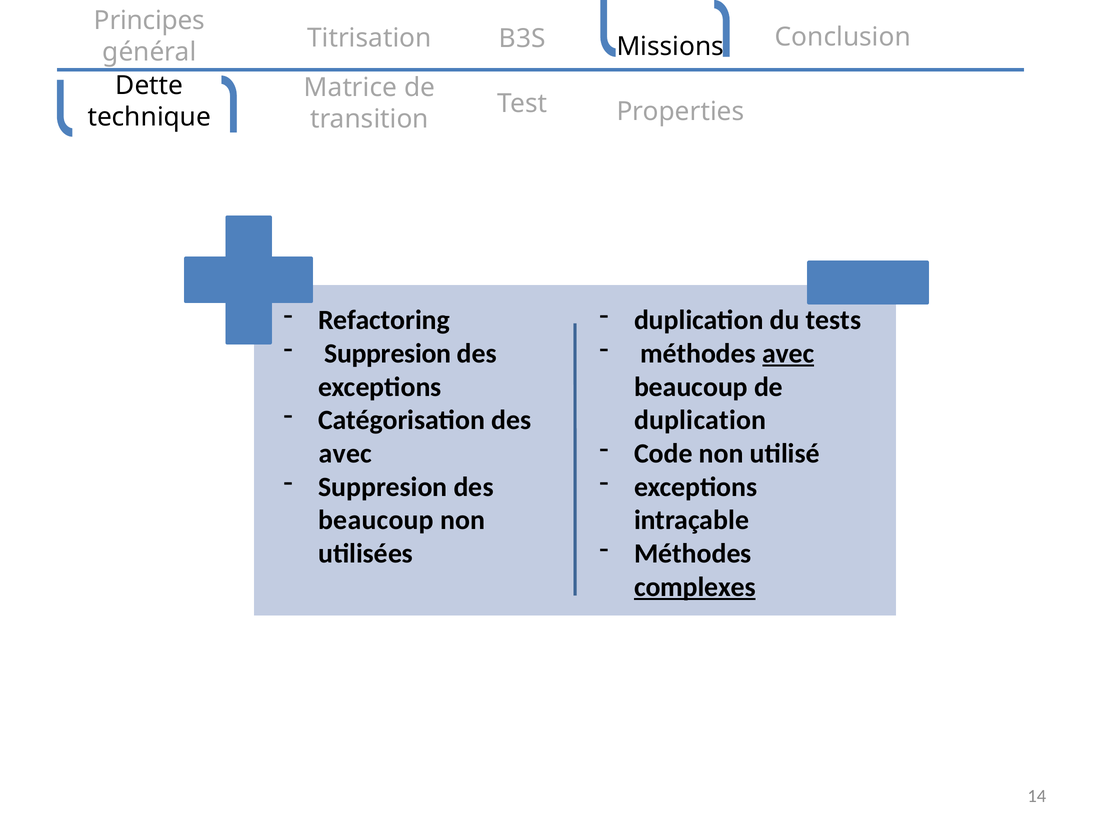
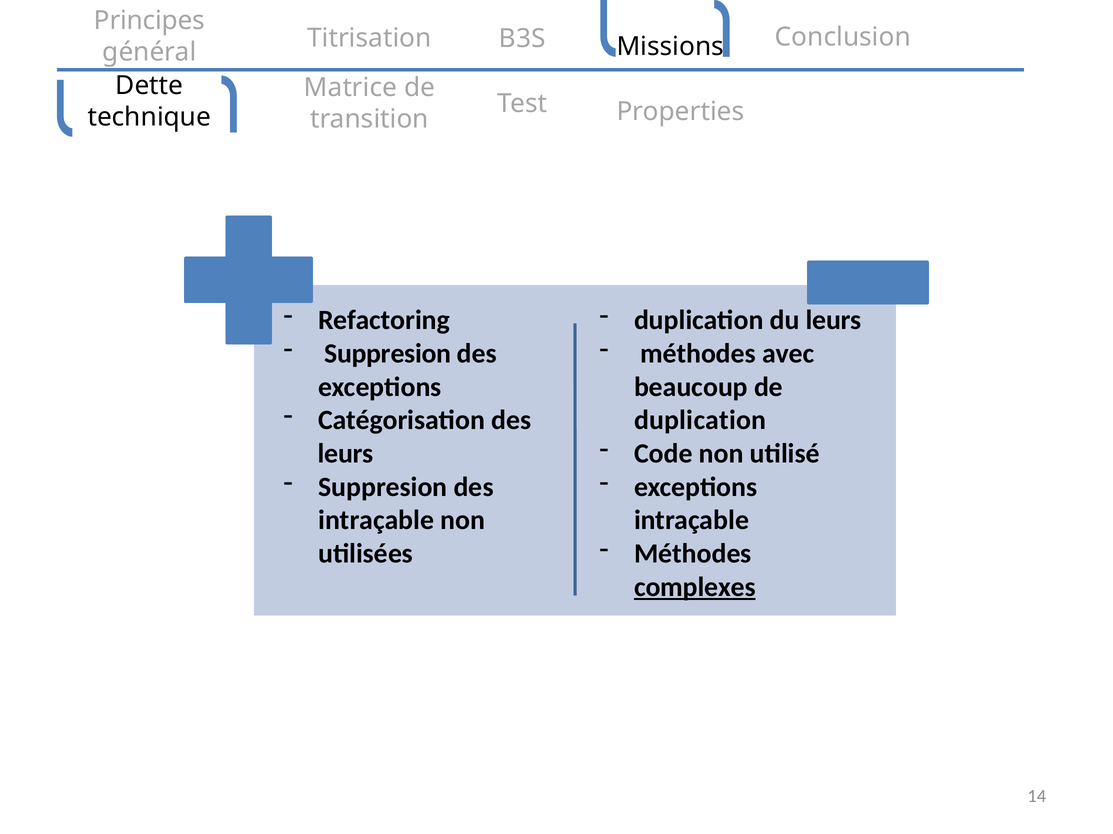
du tests: tests -> leurs (834, 320)
avec underline: present -> none (788, 354)
avec: avec -> leurs (346, 454)
beaucoup: beaucoup -> intraçable (376, 521)
